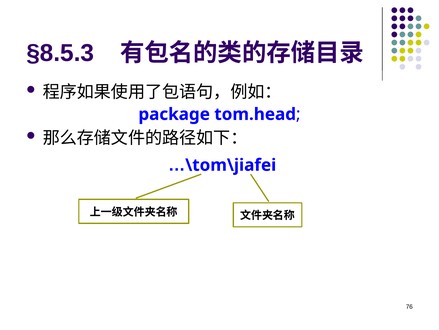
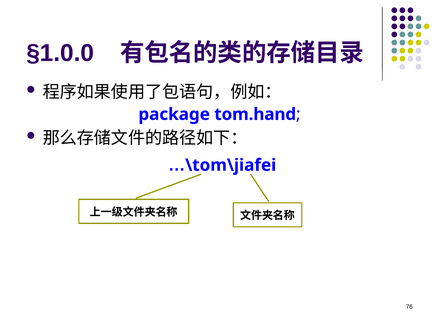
§8.5.3: §8.5.3 -> §1.0.0 (60, 53)
tom.head: tom.head -> tom.hand (255, 114)
